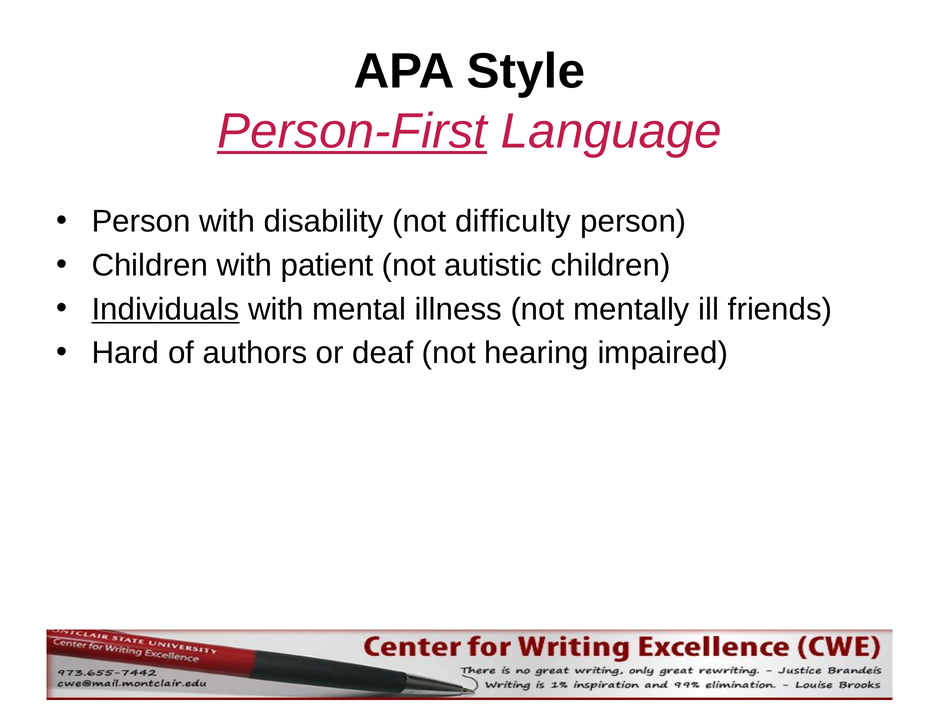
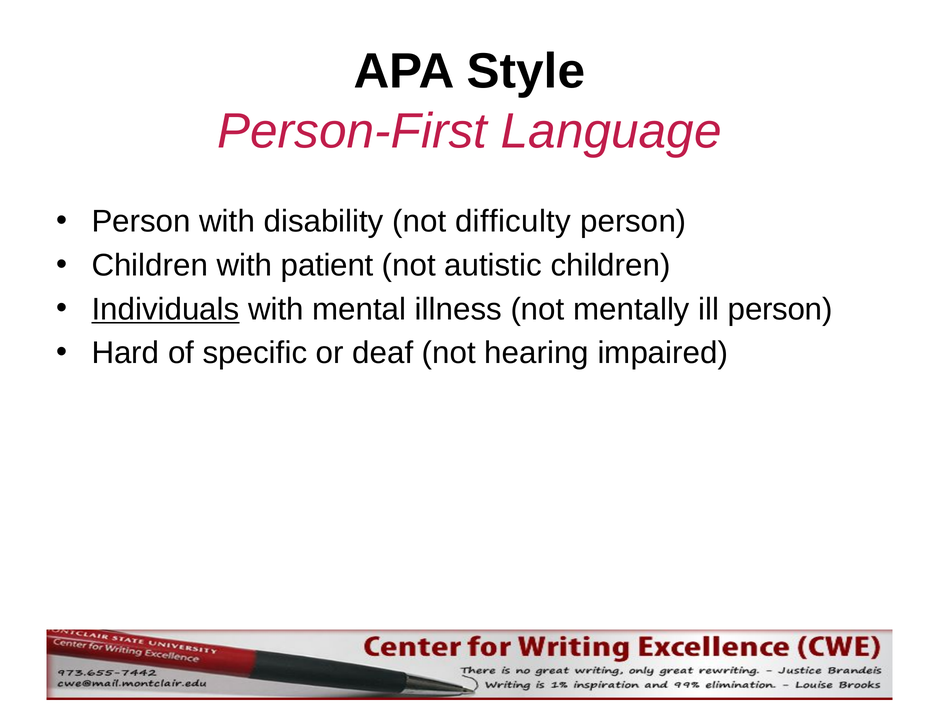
Person-First underline: present -> none (352, 131)
ill friends: friends -> person (780, 309)
authors: authors -> specific (255, 353)
